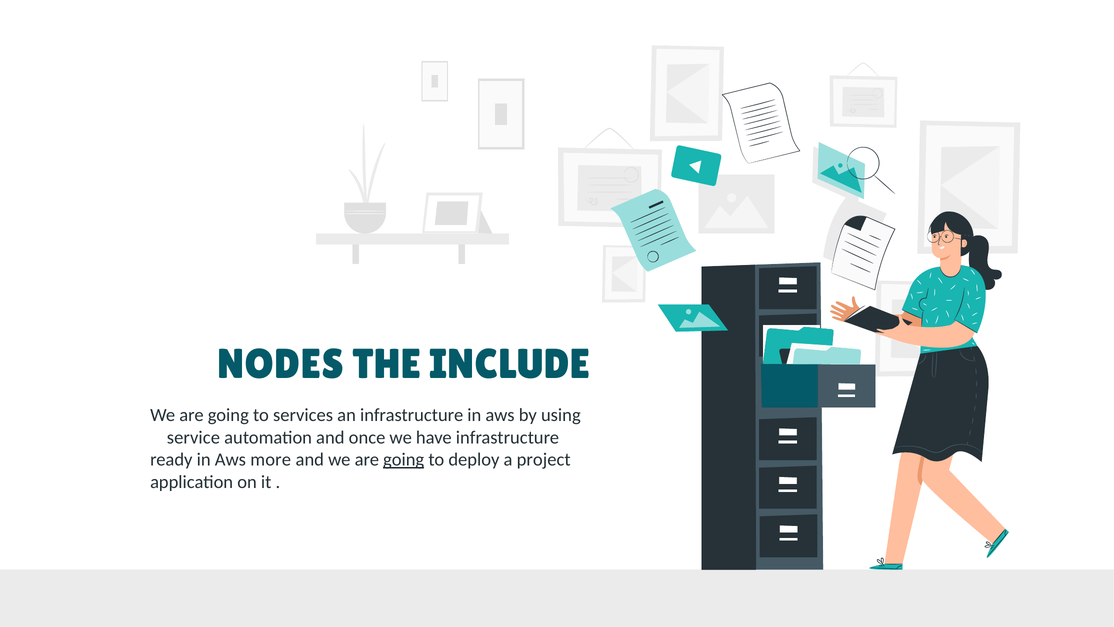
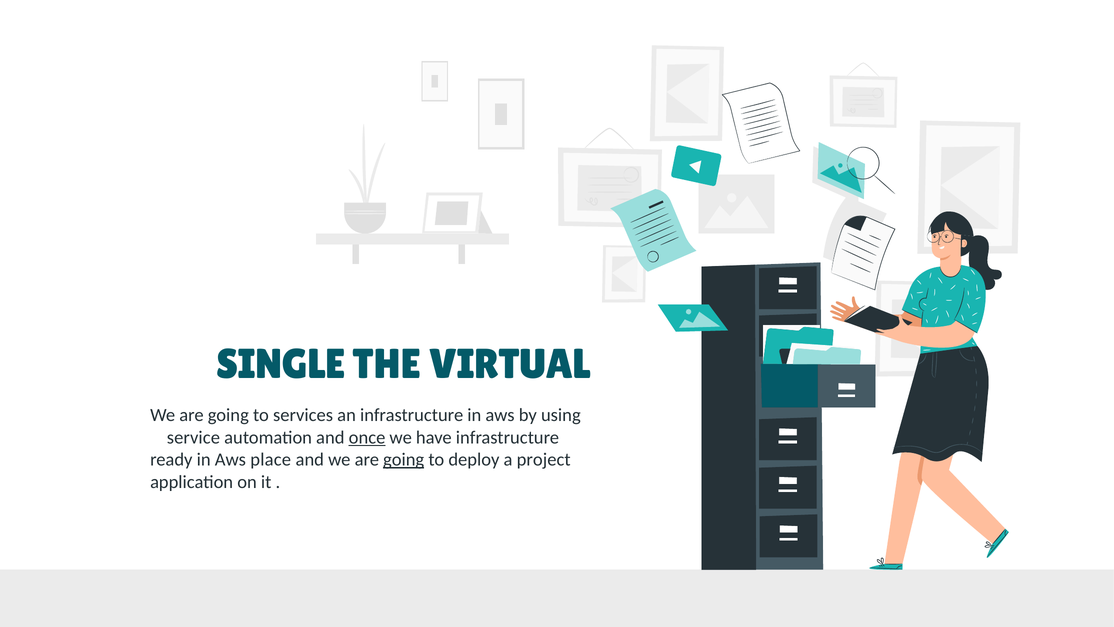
NODES: NODES -> SINGLE (281, 364)
INCLUDE: INCLUDE -> VIRTUAL (510, 364)
once underline: none -> present (367, 437)
more: more -> place (271, 459)
